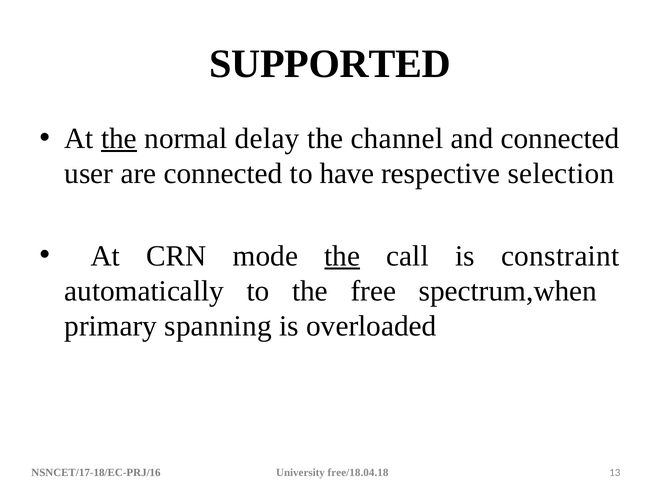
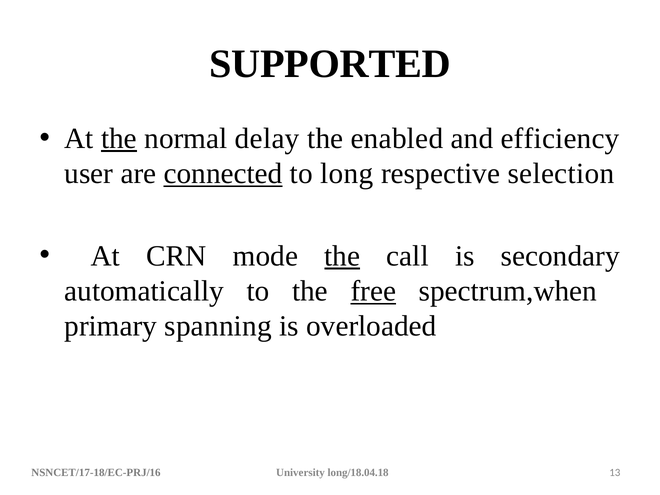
channel: channel -> enabled (397, 138)
and connected: connected -> efficiency (560, 138)
connected underline: none -> present (223, 174)
have: have -> long (347, 174)
constraint: constraint -> secondary (560, 256)
free underline: none -> present (373, 291)
free/18.04.18: free/18.04.18 -> long/18.04.18 (358, 473)
